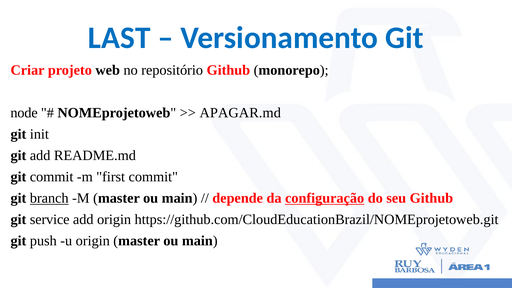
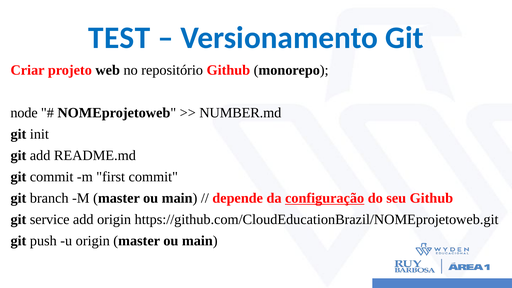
LAST: LAST -> TEST (119, 38)
APAGAR.md: APAGAR.md -> NUMBER.md (240, 113)
branch underline: present -> none (49, 198)
